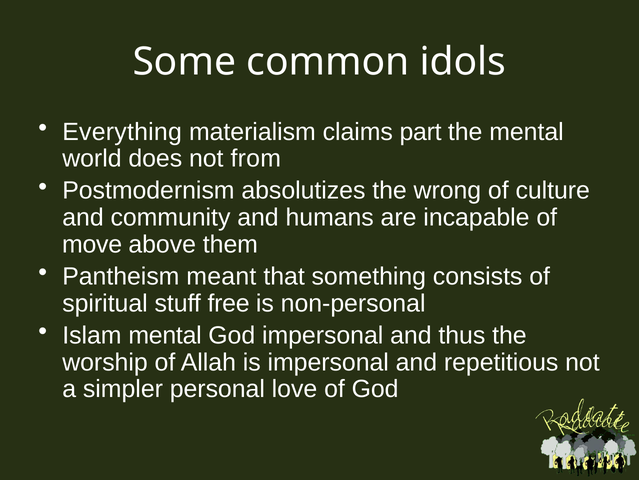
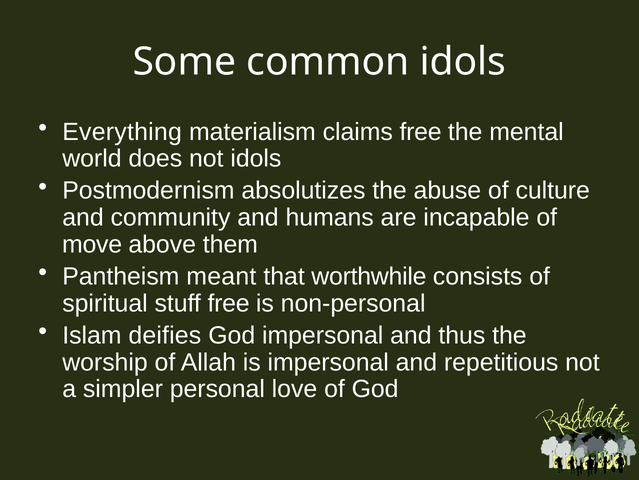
claims part: part -> free (421, 132)
not from: from -> idols (256, 159)
wrong: wrong -> abuse (447, 190)
something: something -> worthwhile (369, 276)
Islam mental: mental -> deifies (165, 335)
